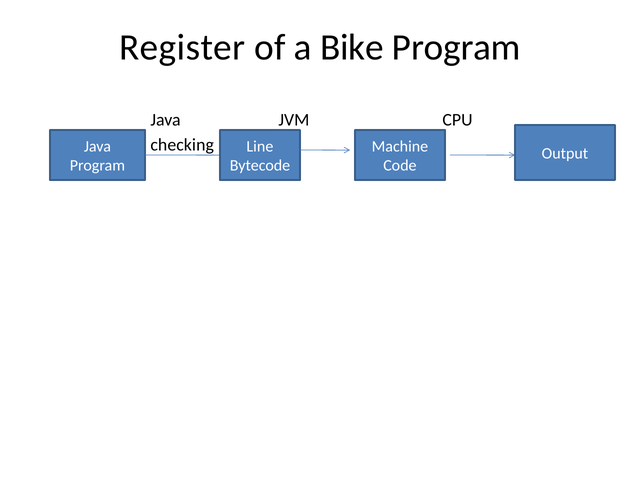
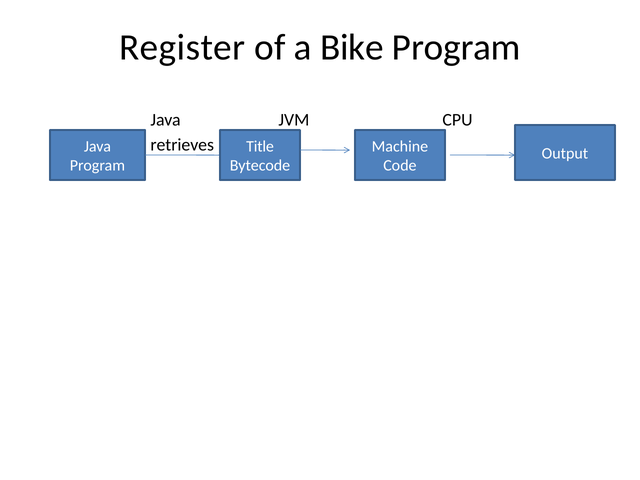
checking: checking -> retrieves (182, 145)
Line: Line -> Title (260, 146)
